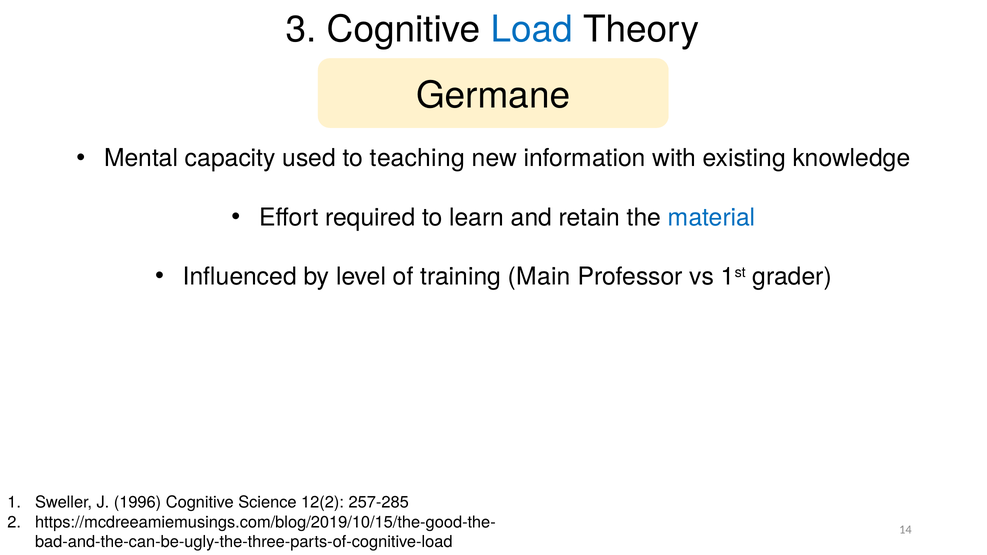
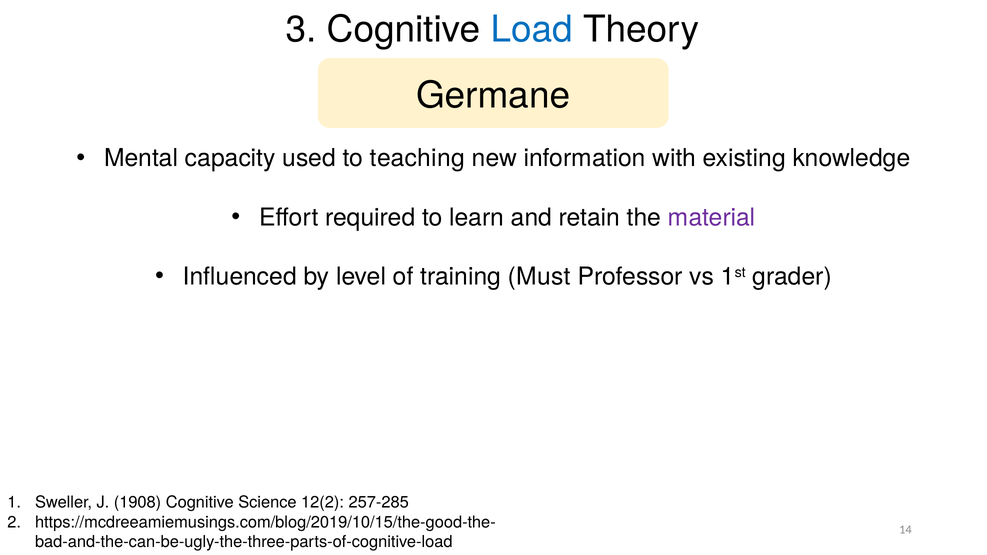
material colour: blue -> purple (712, 218)
Main: Main -> Must (539, 277)
1996: 1996 -> 1908 (138, 503)
